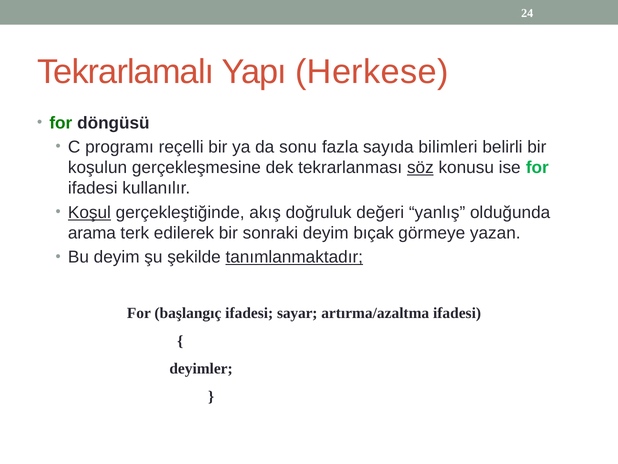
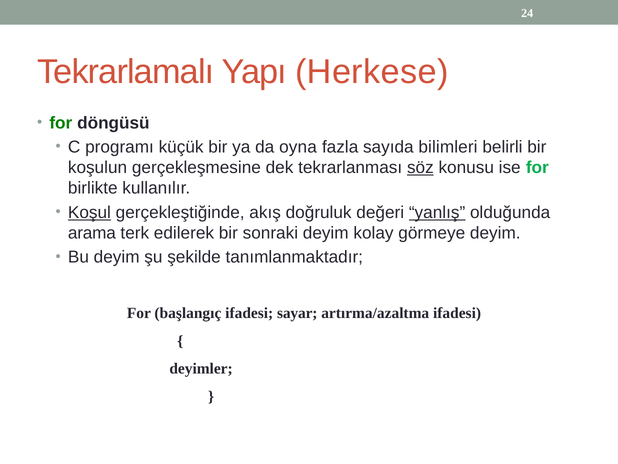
reçelli: reçelli -> küçük (181, 147)
sonu: sonu -> oyna (298, 147)
ifadesi: ifadesi -> birlikte (93, 188)
yanlış underline: none -> present (437, 212)
bıçak: bıçak -> kolay (373, 233)
görmeye yazan: yazan -> deyim (495, 233)
tanımlanmaktadır underline: present -> none (294, 257)
